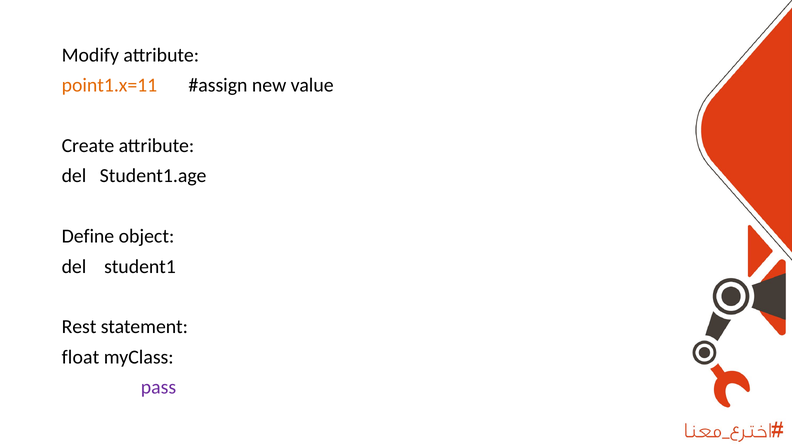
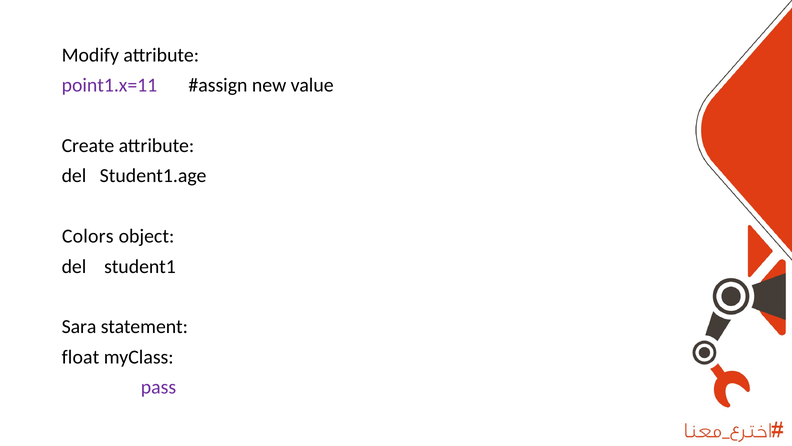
point1.x=11 colour: orange -> purple (109, 85)
Define: Define -> Colors (88, 236)
Rest: Rest -> Sara (79, 327)
